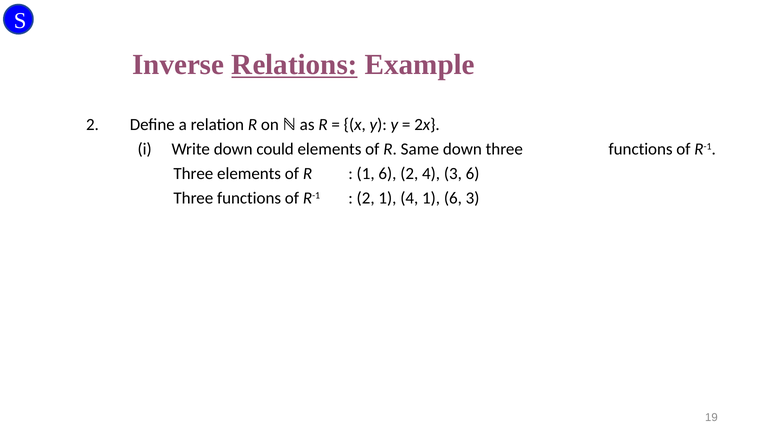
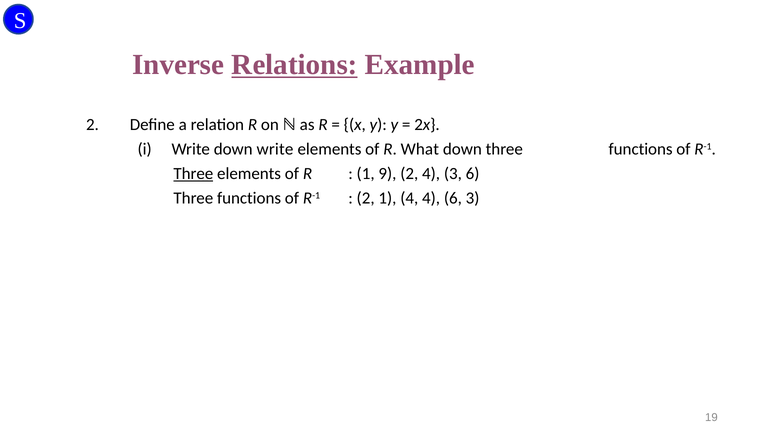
down could: could -> write (275, 149)
Same: Same -> What (420, 149)
Three underline: none -> present (193, 174)
6: 6 -> 9 (387, 174)
4 1: 1 -> 4 (431, 198)
